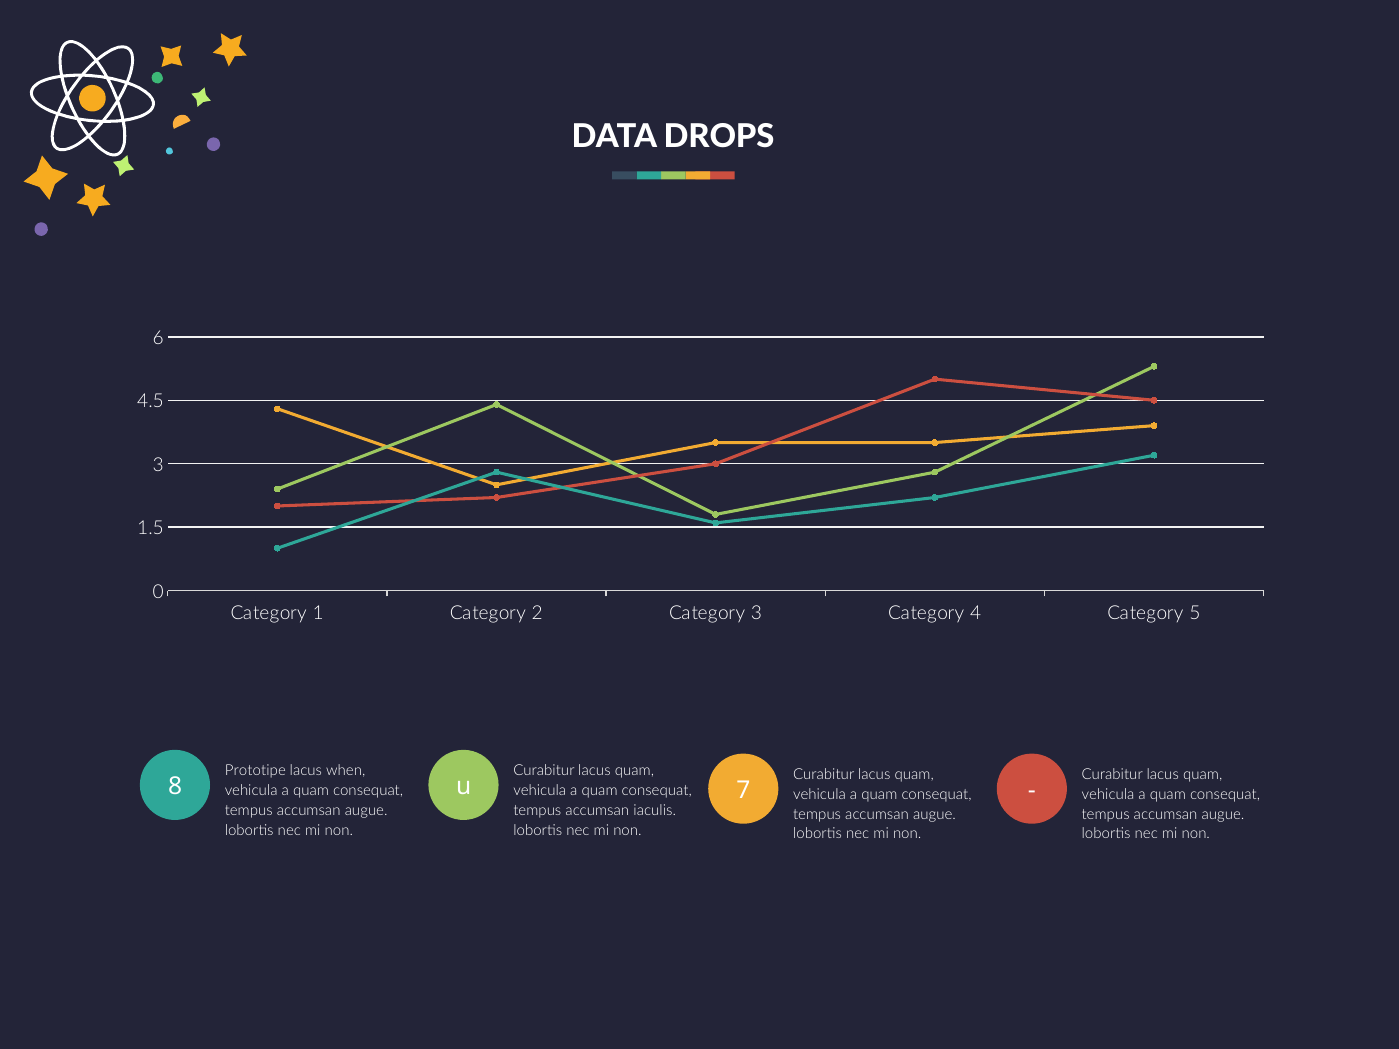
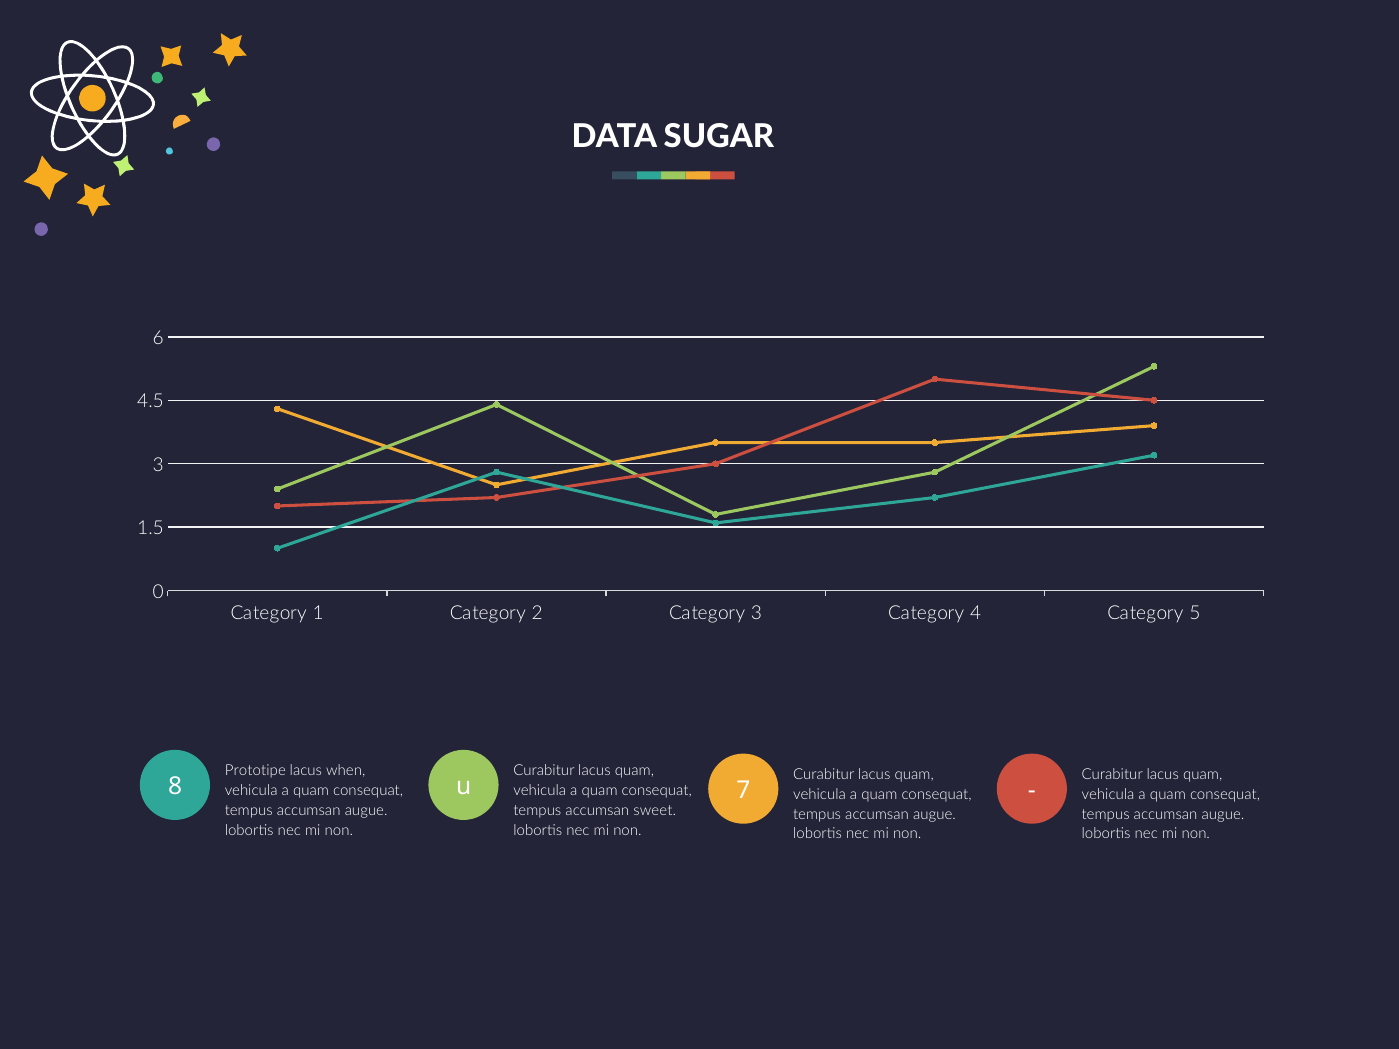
DROPS: DROPS -> SUGAR (719, 136)
iaculis: iaculis -> sweet (655, 811)
